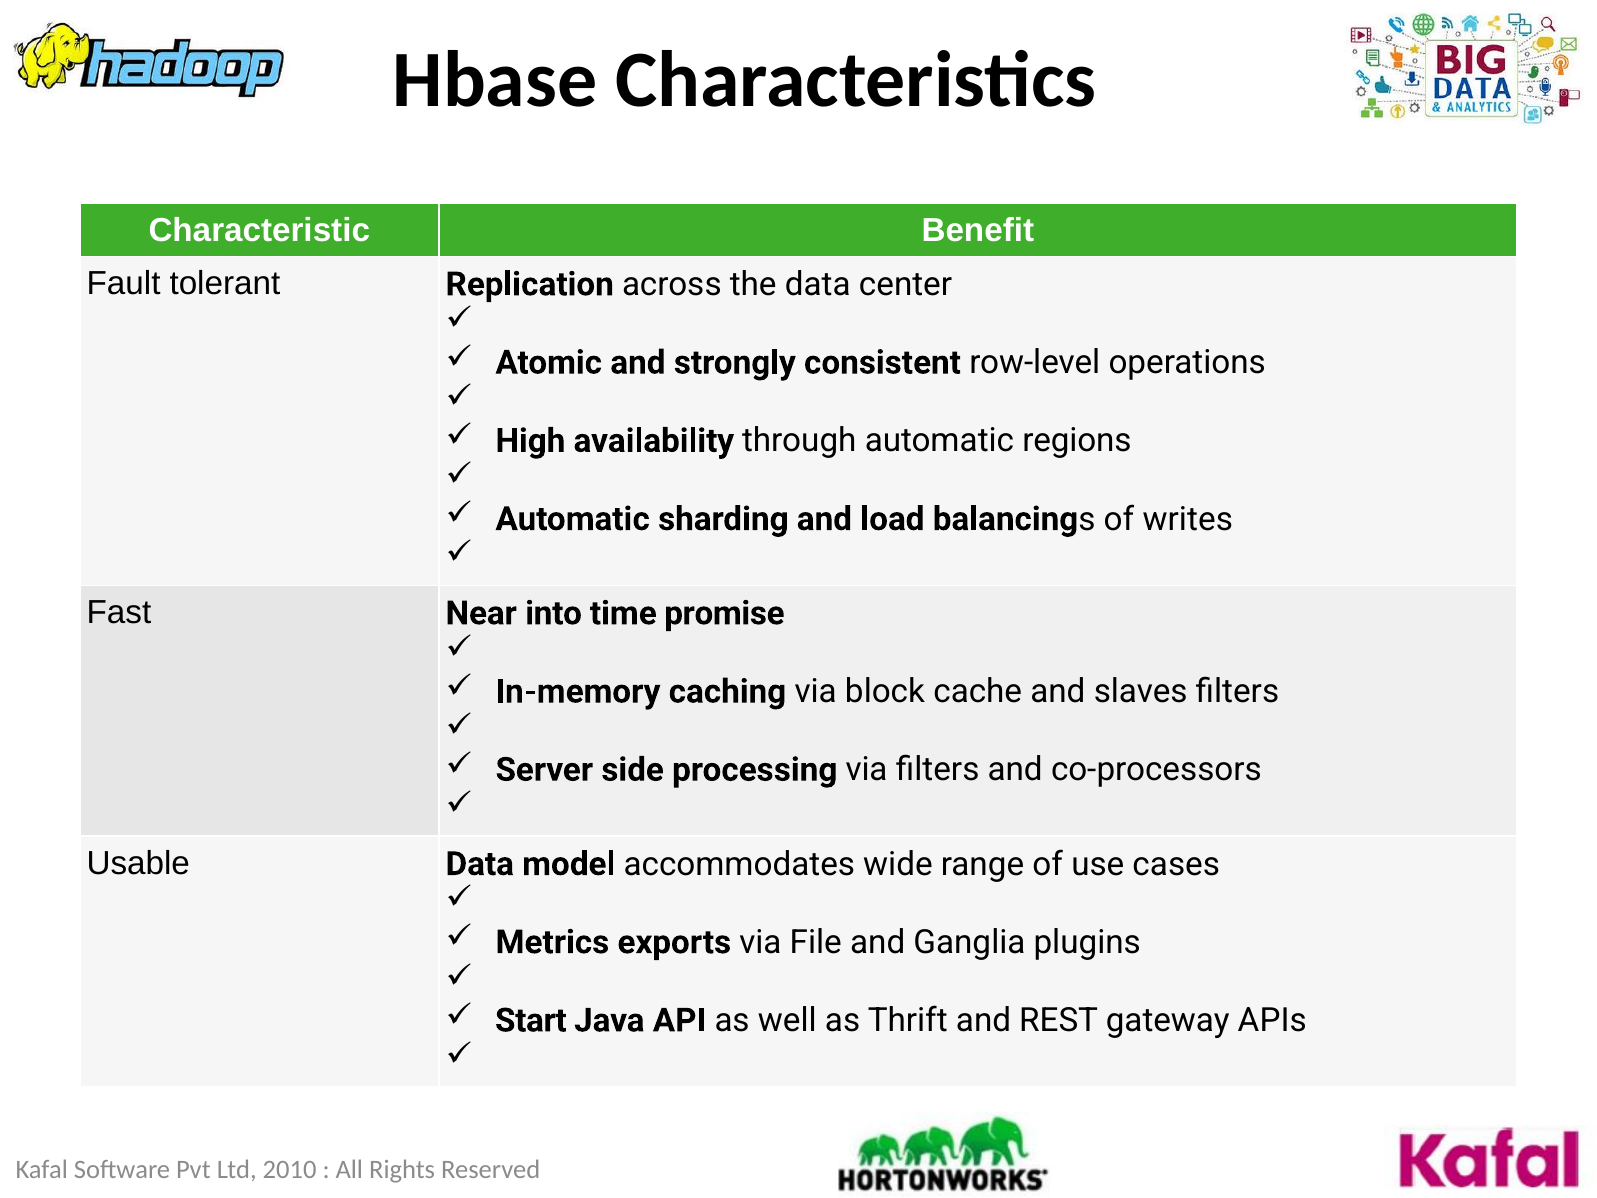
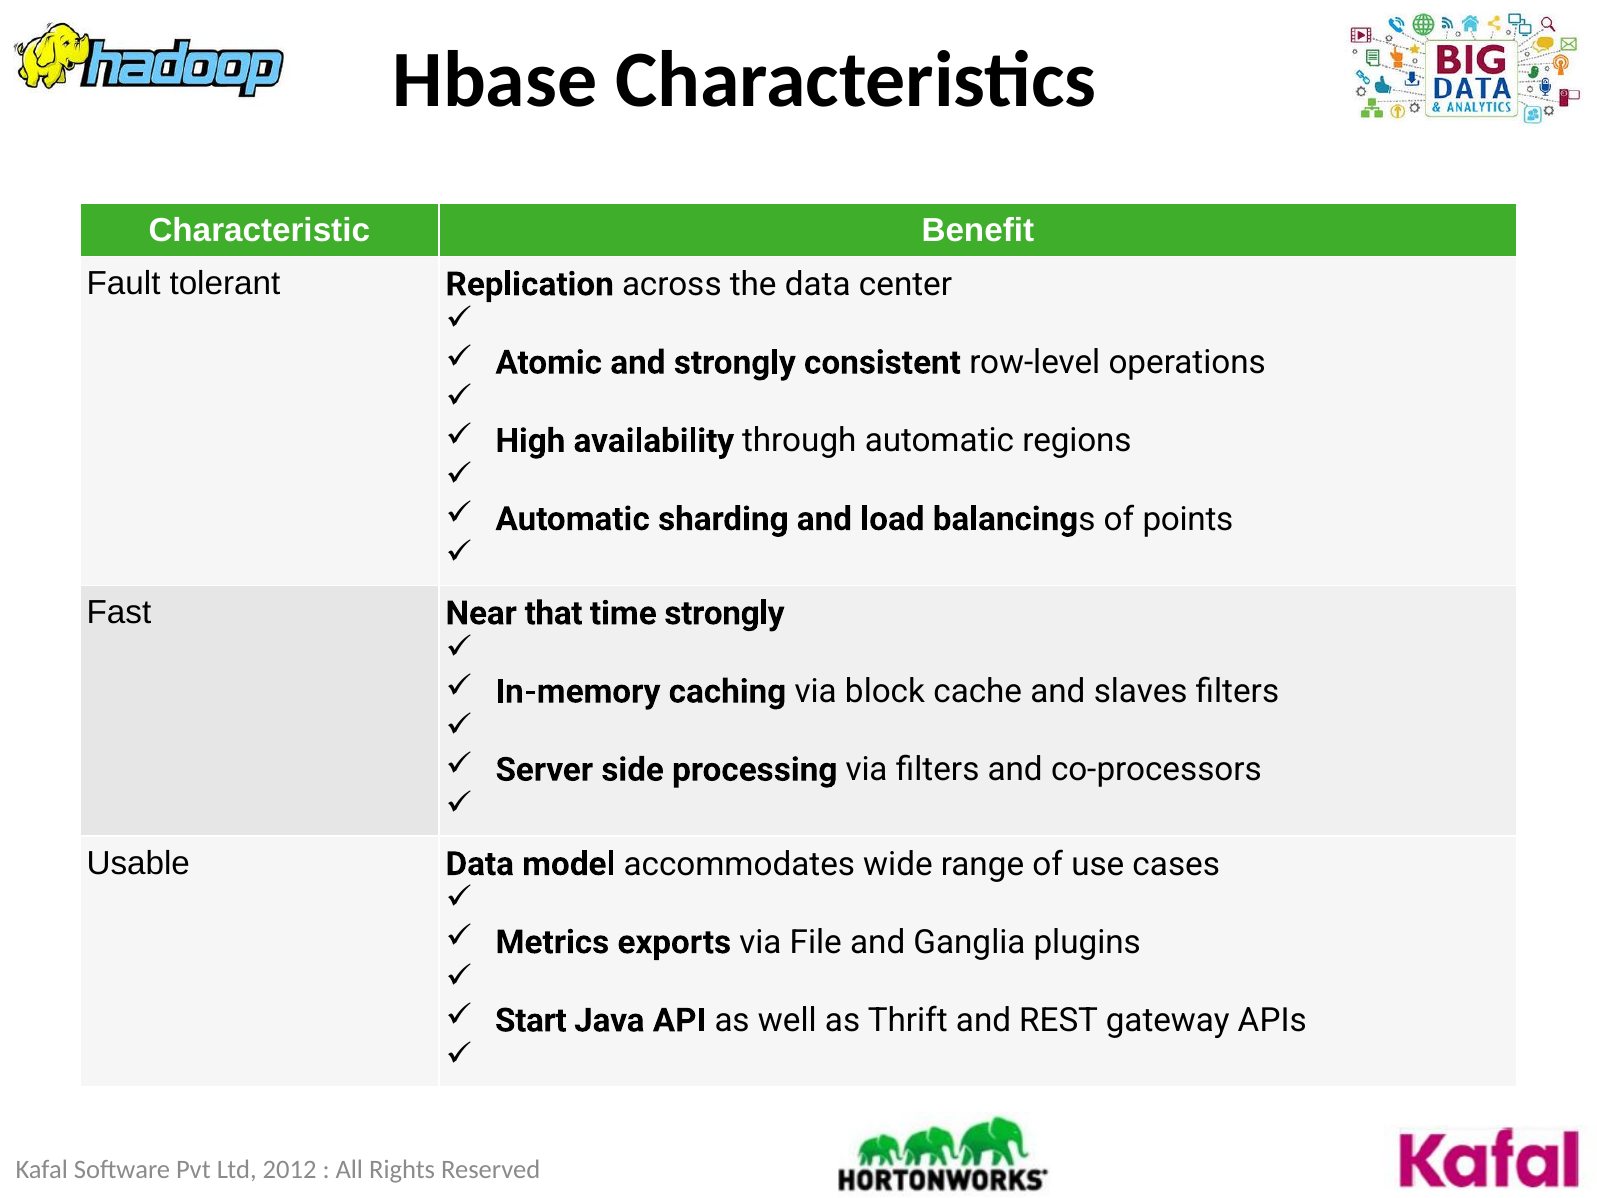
writes: writes -> points (1188, 519)
into: into -> that (554, 613)
time promise: promise -> strongly (724, 613)
2010: 2010 -> 2012 (290, 1169)
